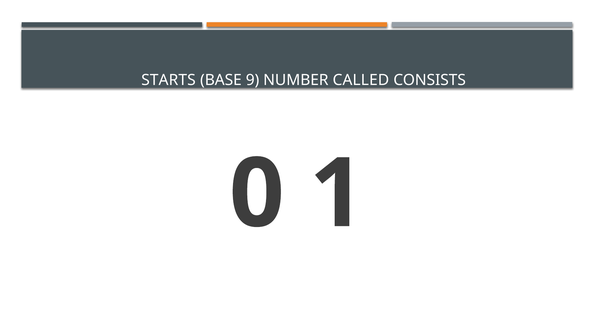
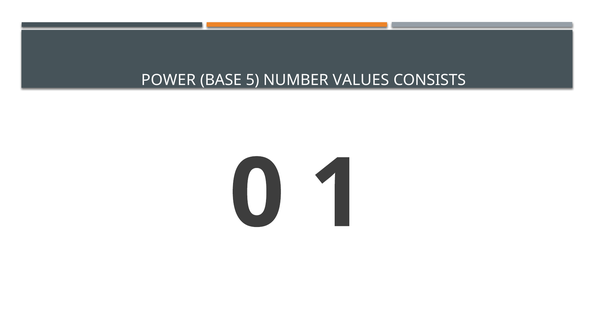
STARTS: STARTS -> POWER (168, 80)
9: 9 -> 5 (253, 80)
CALLED: CALLED -> VALUES (361, 80)
